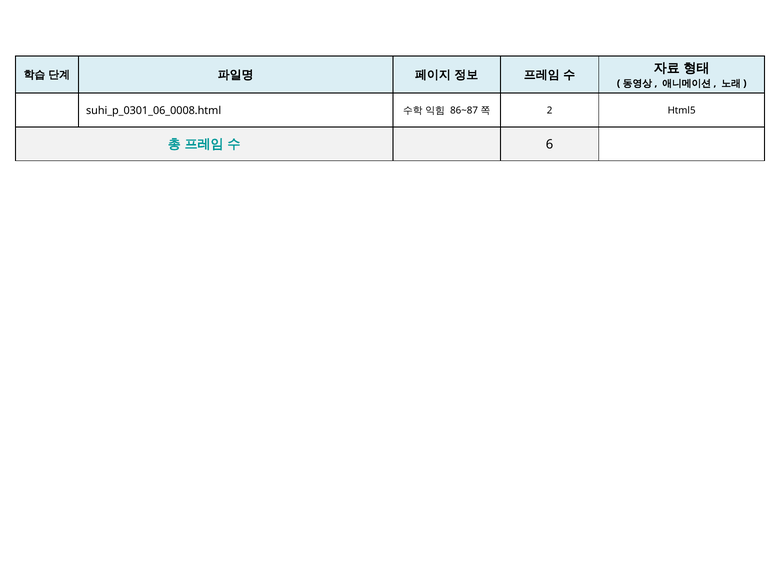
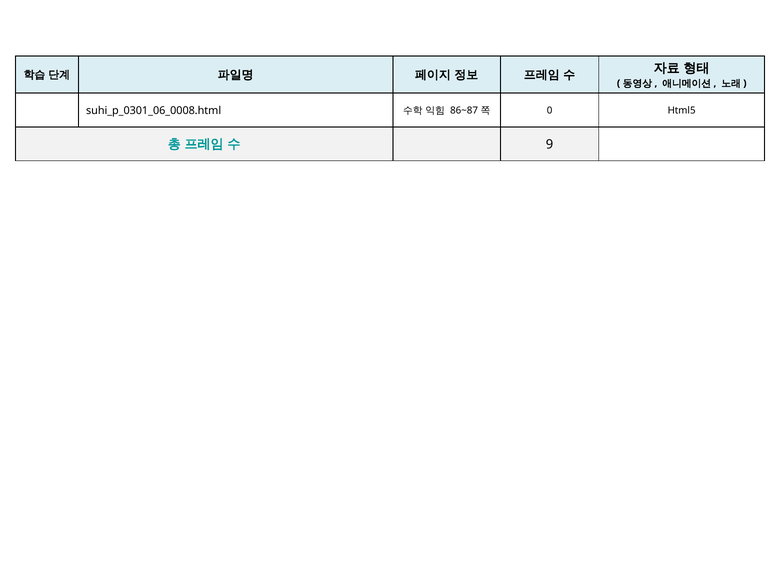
2: 2 -> 0 (550, 111)
6: 6 -> 9 (550, 145)
